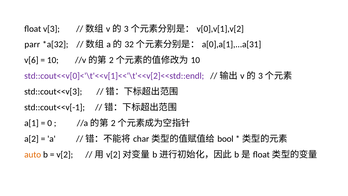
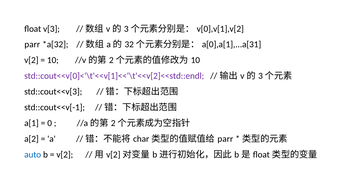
v[6: v[6 -> v[2 (31, 60)
bool: bool -> parr (225, 139)
auto colour: orange -> blue (33, 154)
